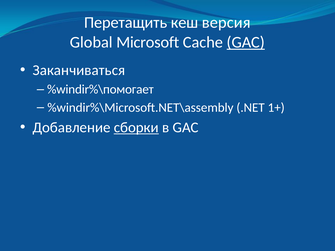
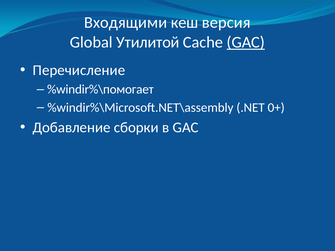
Перетащить: Перетащить -> Входящими (126, 23)
Microsoft: Microsoft -> Утилитой (148, 42)
Заканчиваться: Заканчиваться -> Перечисление (79, 70)
1+: 1+ -> 0+ (276, 108)
сборки underline: present -> none (136, 128)
